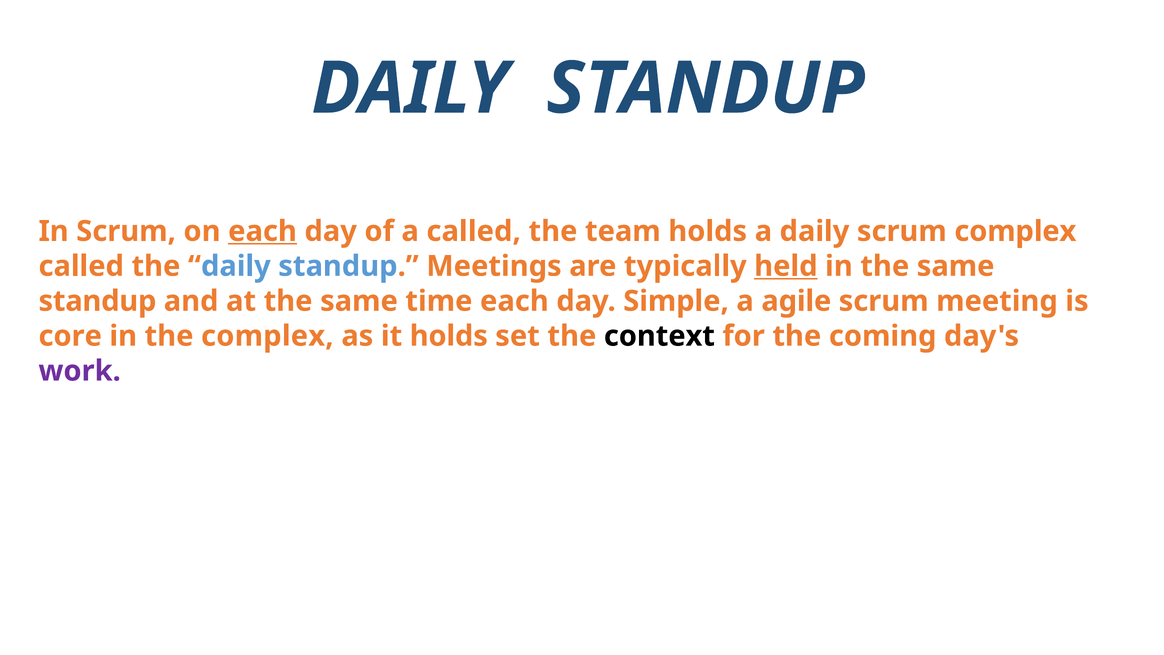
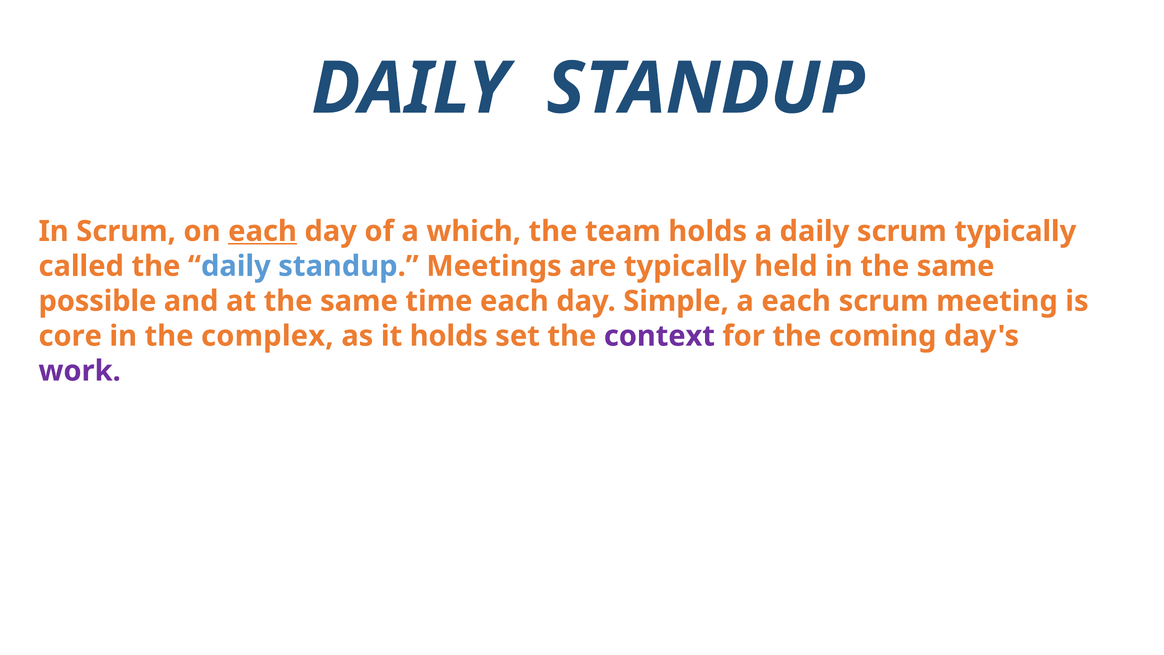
a called: called -> which (474, 231)
scrum complex: complex -> typically (1015, 231)
held underline: present -> none (786, 266)
standup: standup -> possible (97, 301)
a agile: agile -> each (796, 301)
context colour: black -> purple (659, 336)
